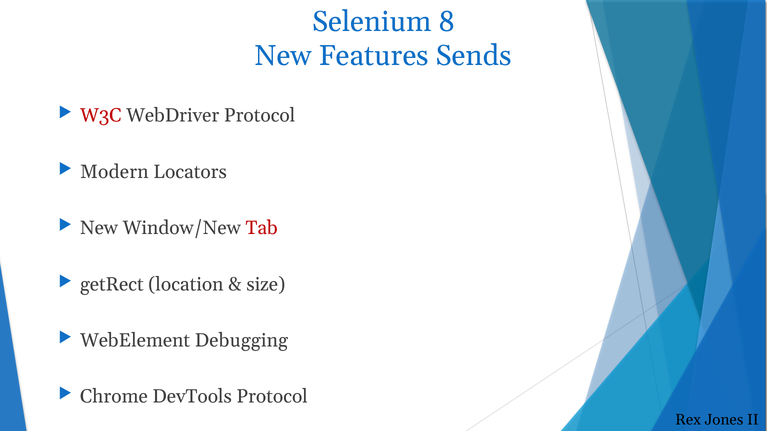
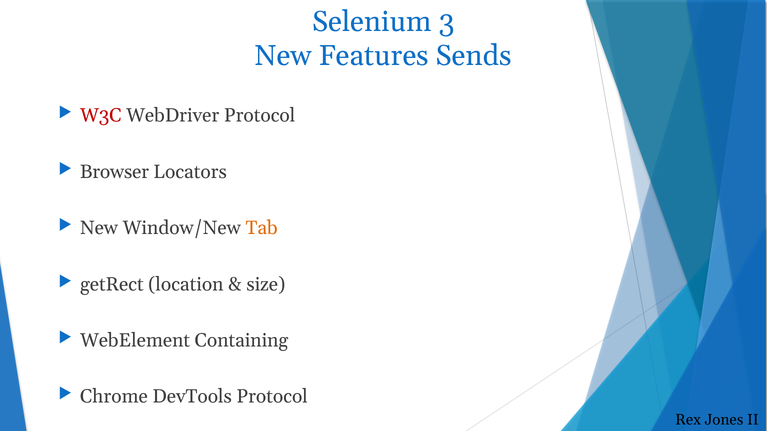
8: 8 -> 3 (446, 22)
Modern: Modern -> Browser (115, 172)
Tab colour: red -> orange (262, 228)
Debugging: Debugging -> Containing (241, 341)
